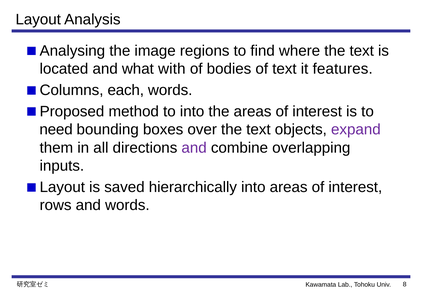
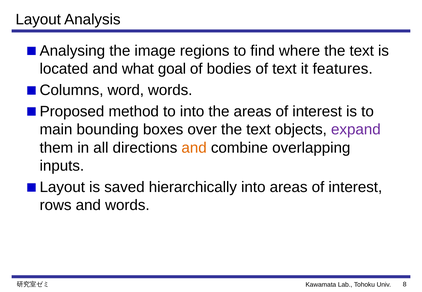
with: with -> goal (172, 69)
each: each -> word (126, 90)
need: need -> main (56, 130)
and colour: purple -> orange (194, 148)
